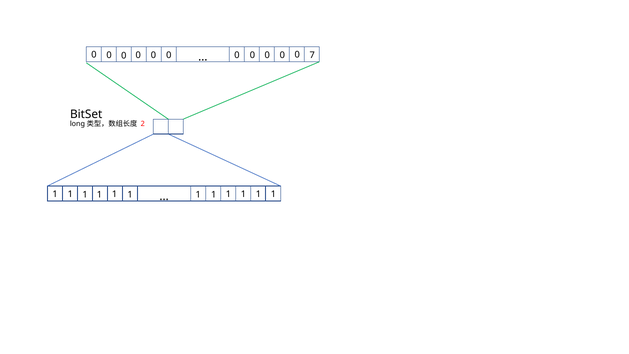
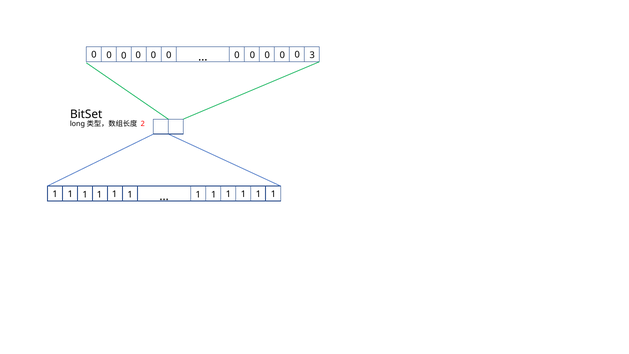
7: 7 -> 3 (312, 55)
